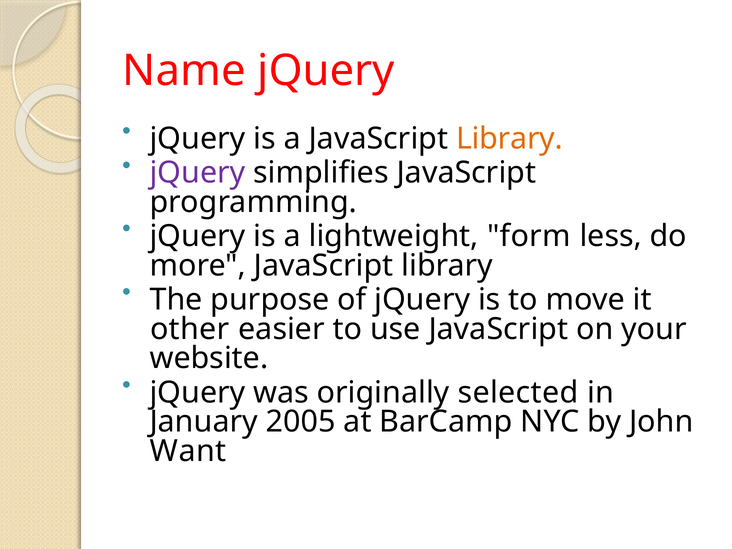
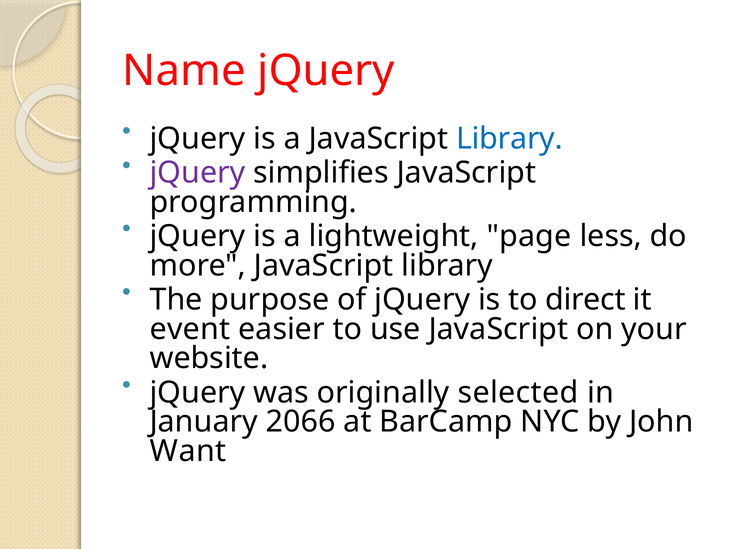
Library colour: orange -> blue (510, 139)
form: form -> page (529, 236)
move: move -> direct (585, 300)
other: other -> event (190, 329)
2005: 2005 -> 2066 (301, 422)
